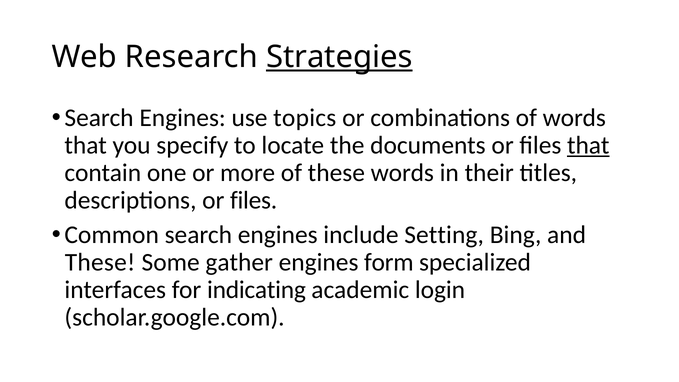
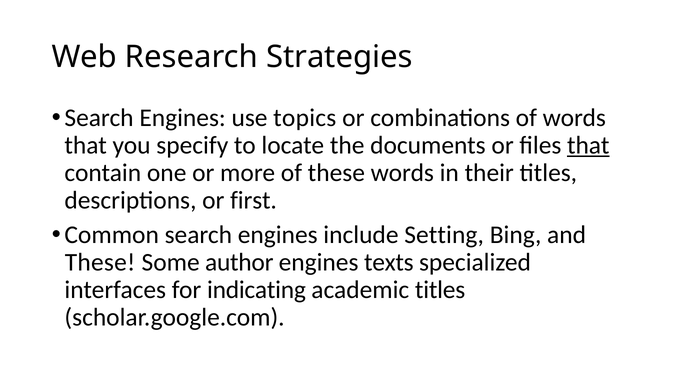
Strategies underline: present -> none (339, 57)
descriptions or files: files -> first (254, 200)
gather: gather -> author (239, 262)
form: form -> texts (389, 262)
academic login: login -> titles (440, 290)
